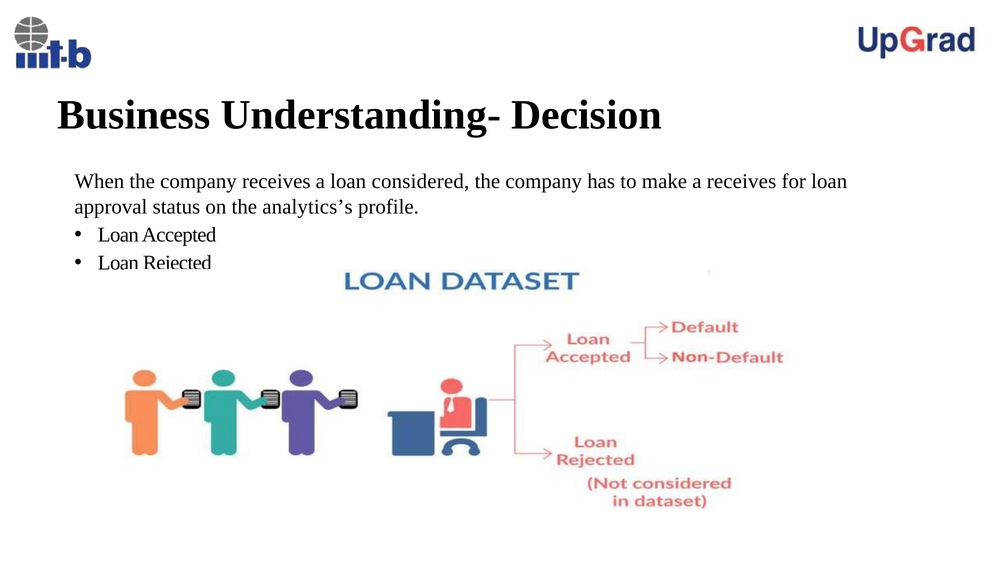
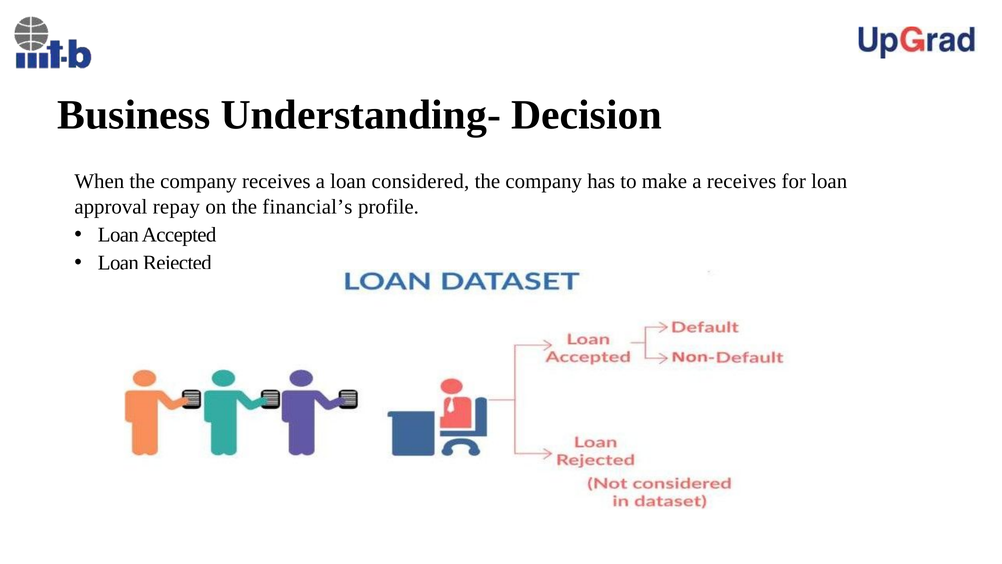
status: status -> repay (176, 207)
analytics’s: analytics’s -> financial’s (307, 207)
